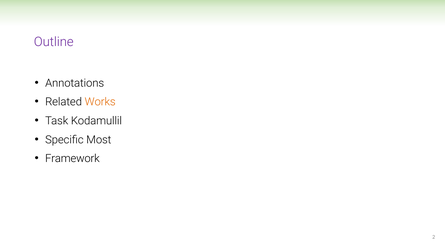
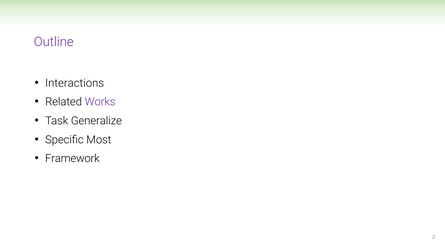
Annotations: Annotations -> Interactions (75, 83)
Works colour: orange -> purple (100, 102)
Kodamullil: Kodamullil -> Generalize (96, 121)
